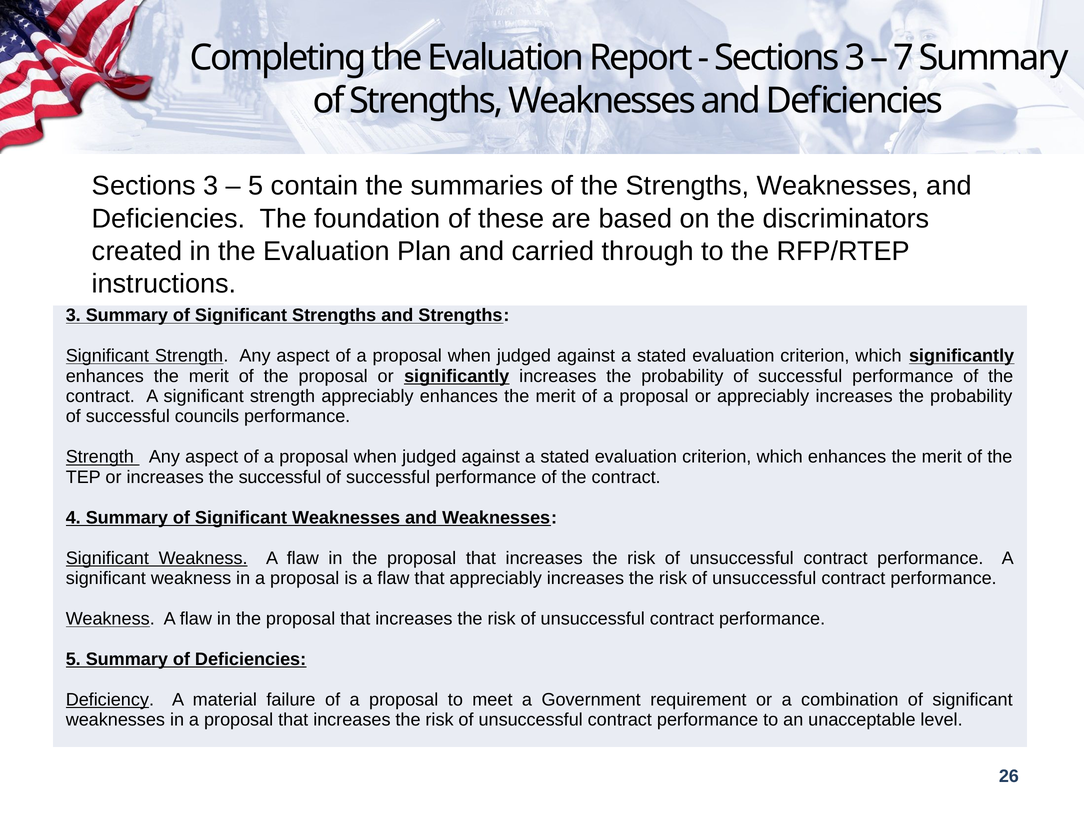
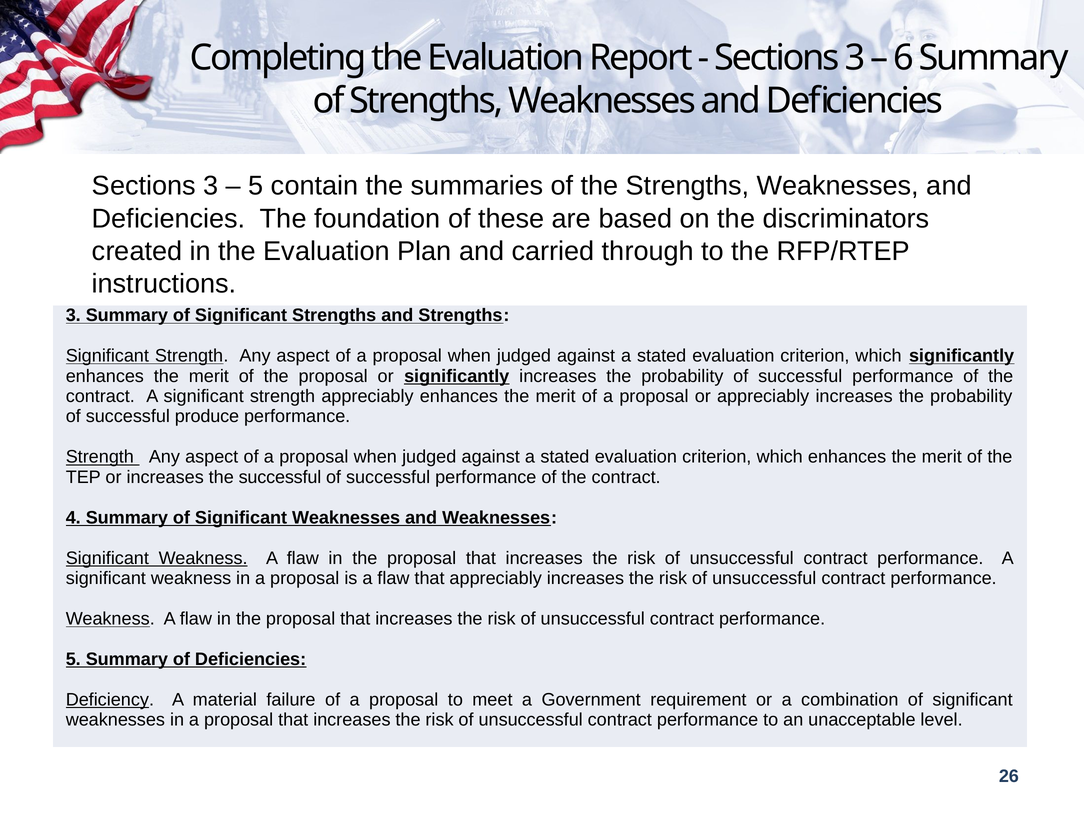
7: 7 -> 6 (904, 58)
councils: councils -> produce (207, 417)
